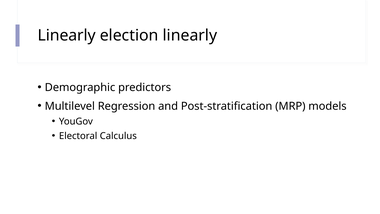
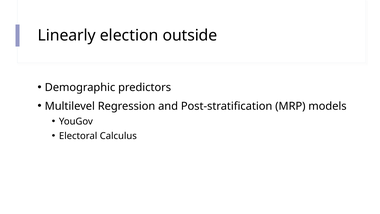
election linearly: linearly -> outside (190, 35)
